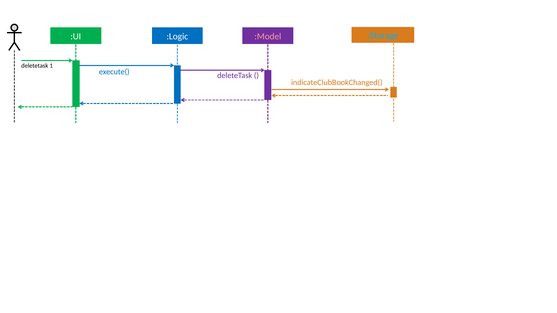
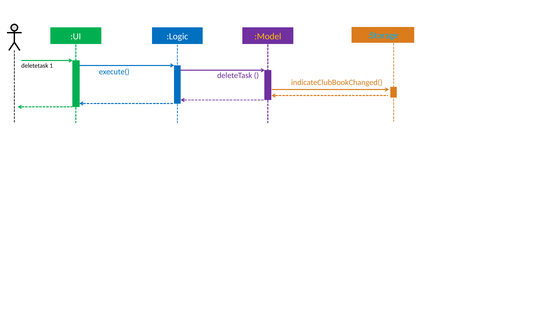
:Model colour: pink -> yellow (268, 36)
